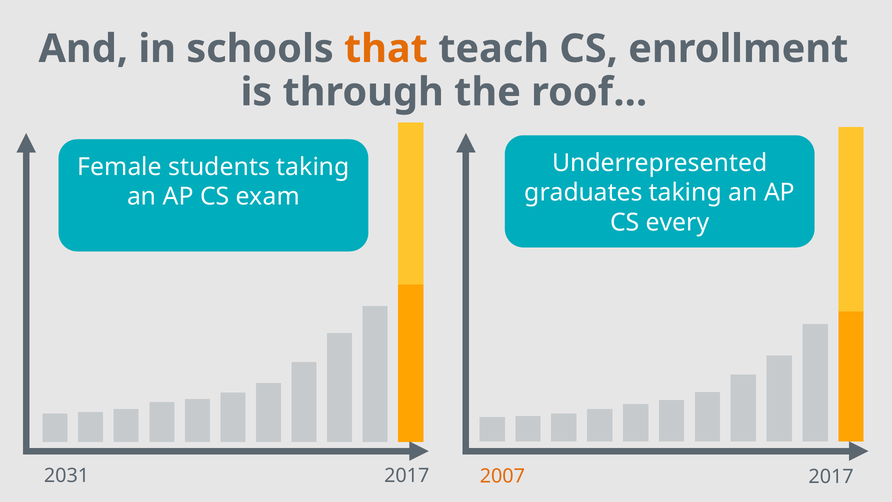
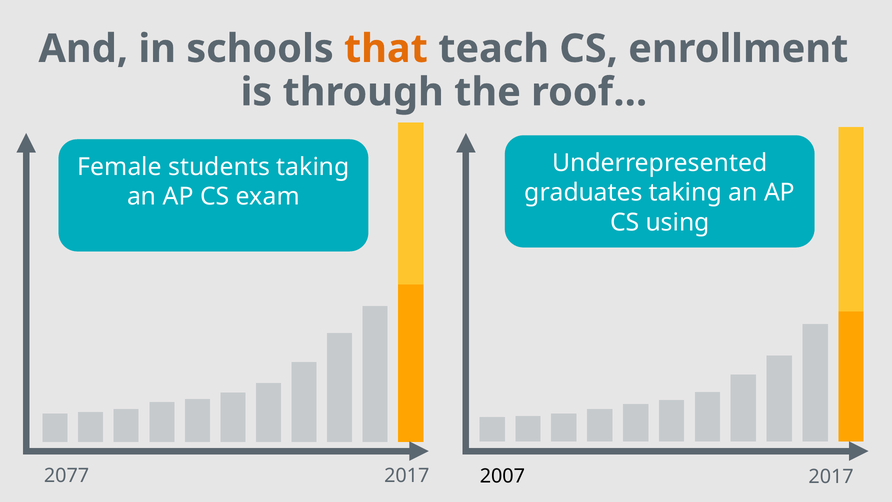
every: every -> using (678, 222)
2031: 2031 -> 2077 (67, 475)
2007 colour: orange -> black (502, 476)
